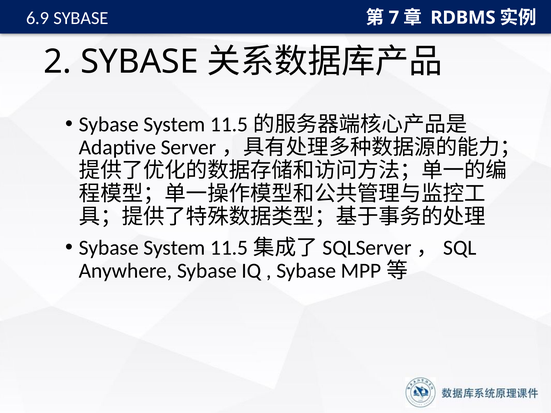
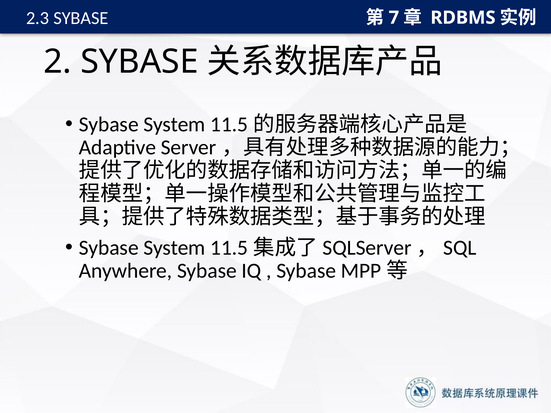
6.9: 6.9 -> 2.3 (38, 18)
